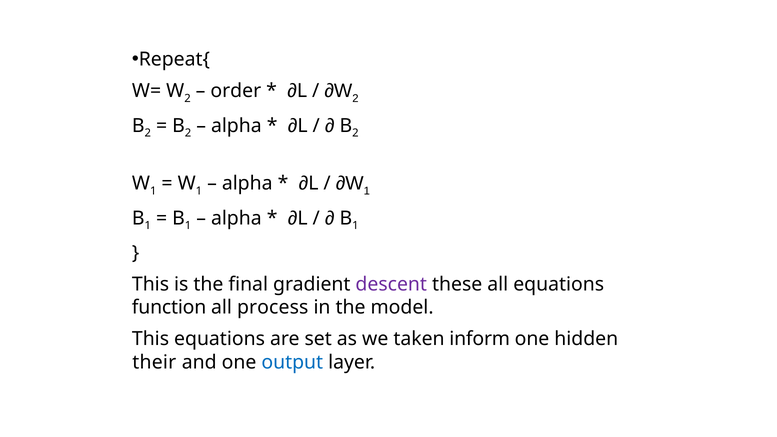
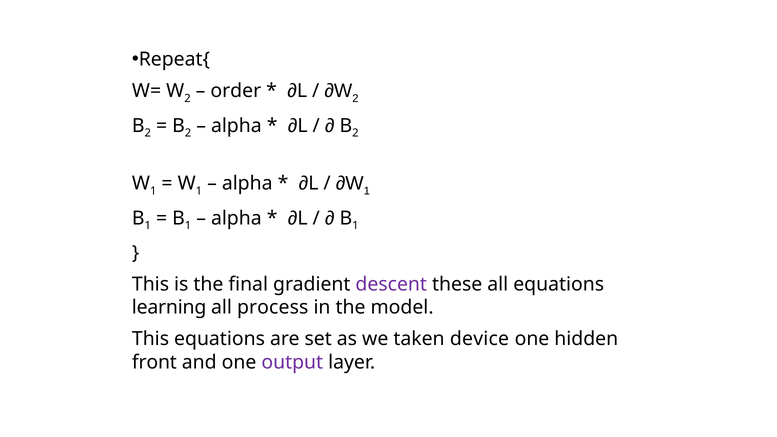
function: function -> learning (169, 308)
inform: inform -> device (479, 339)
their: their -> front (154, 362)
output colour: blue -> purple (292, 362)
